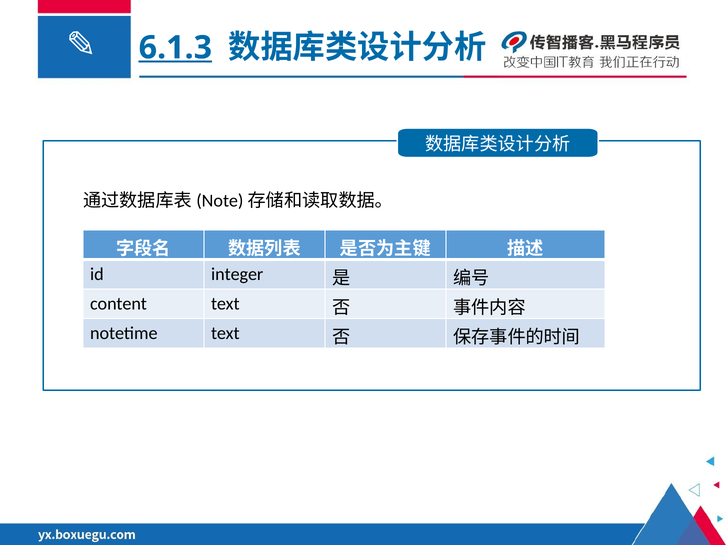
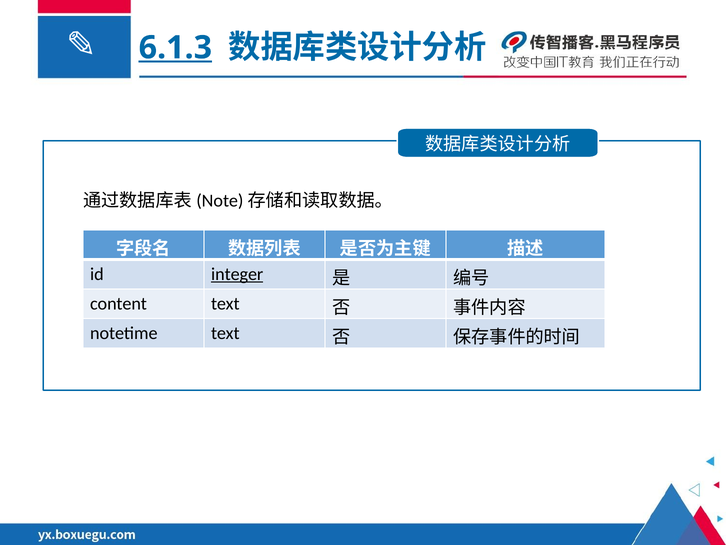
integer underline: none -> present (237, 274)
